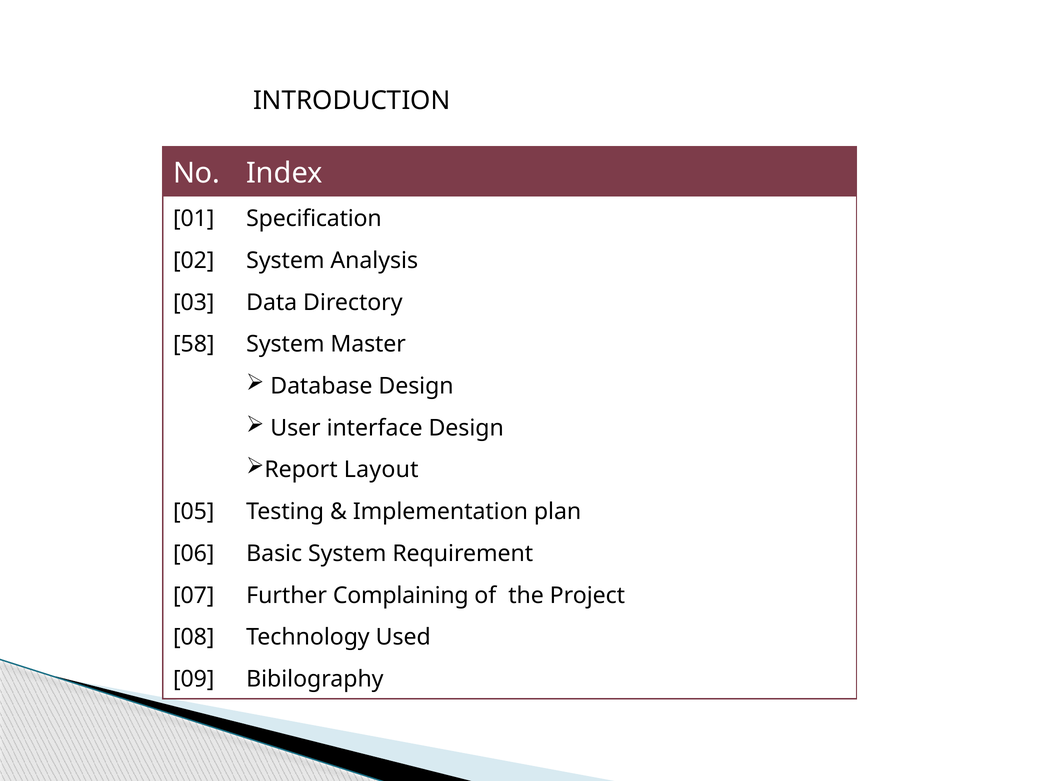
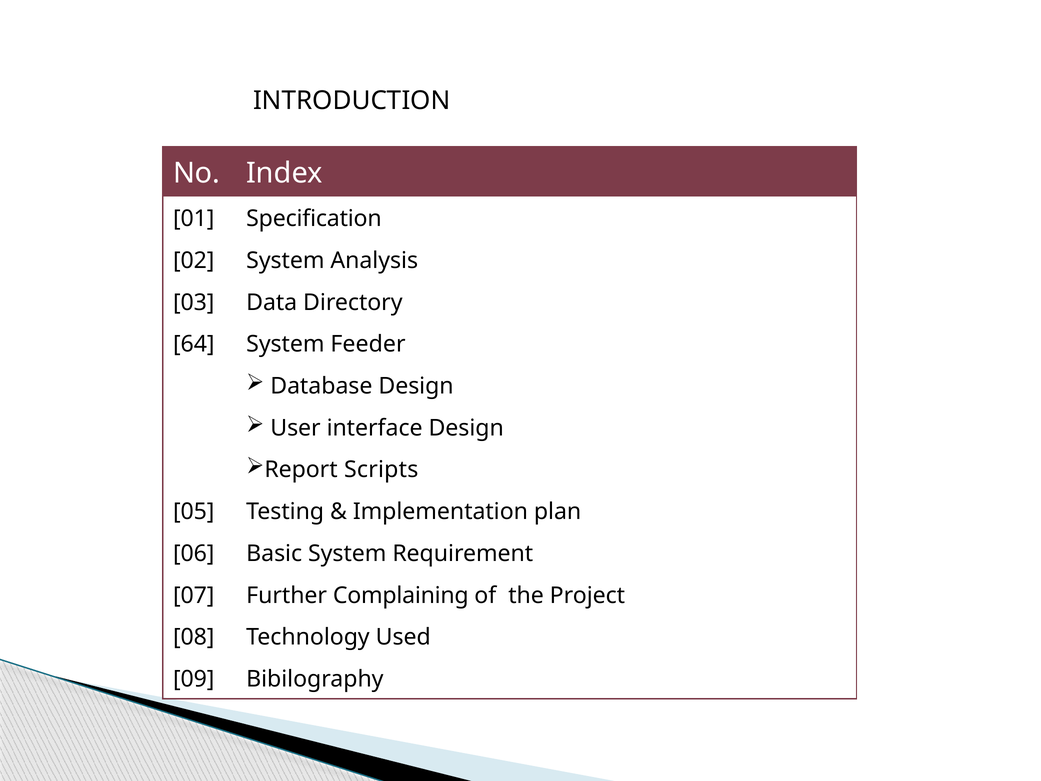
58: 58 -> 64 (194, 344)
Master: Master -> Feeder (368, 344)
Layout: Layout -> Scripts (381, 470)
